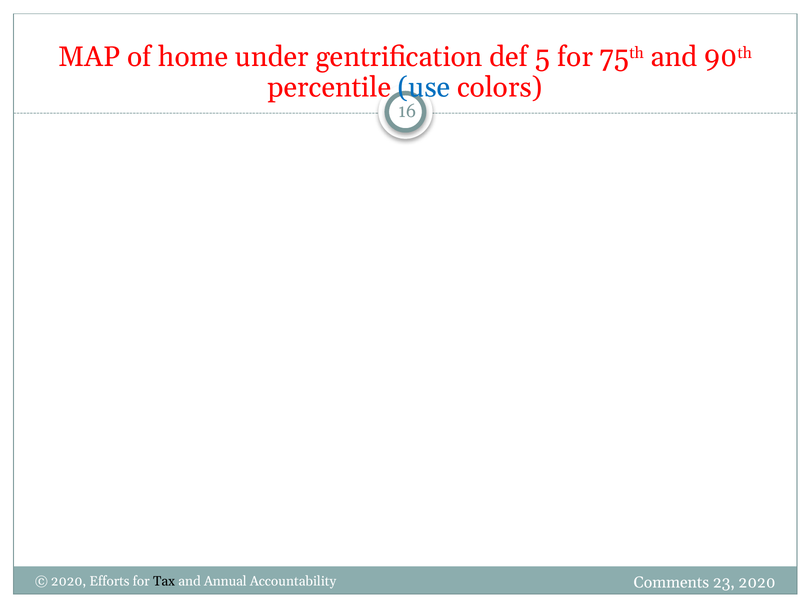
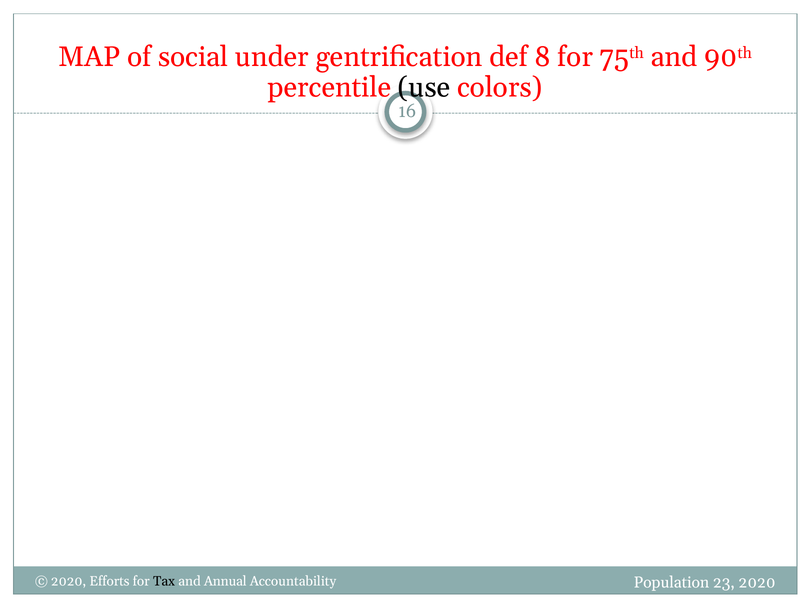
home: home -> social (193, 57)
5: 5 -> 8 (543, 57)
use colour: blue -> black (424, 87)
Comments: Comments -> Population (671, 583)
